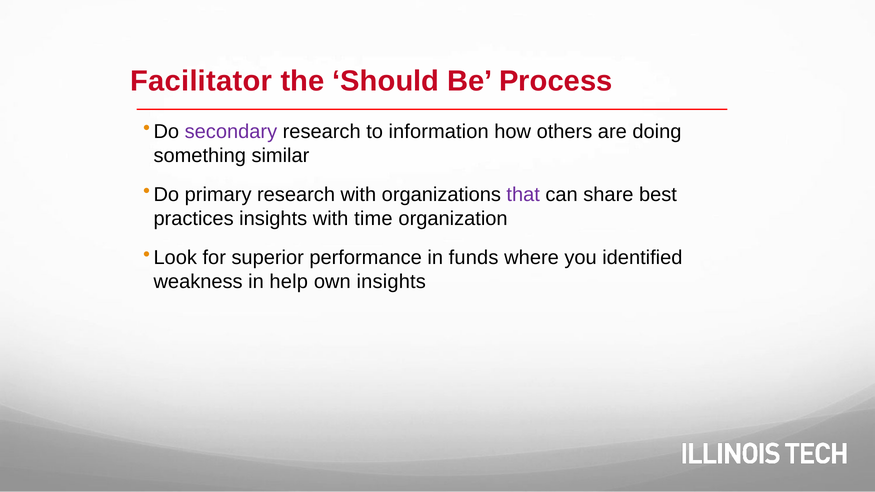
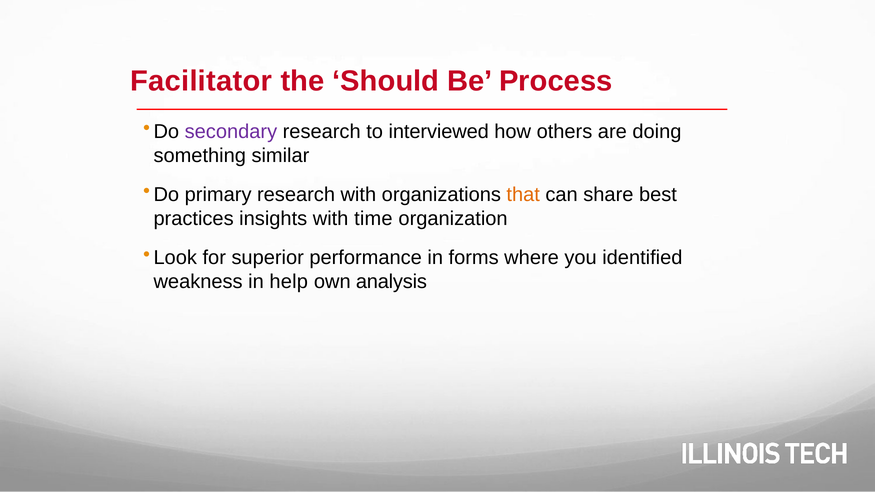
information: information -> interviewed (439, 131)
that colour: purple -> orange (523, 195)
funds: funds -> forms (474, 258)
own insights: insights -> analysis (391, 282)
